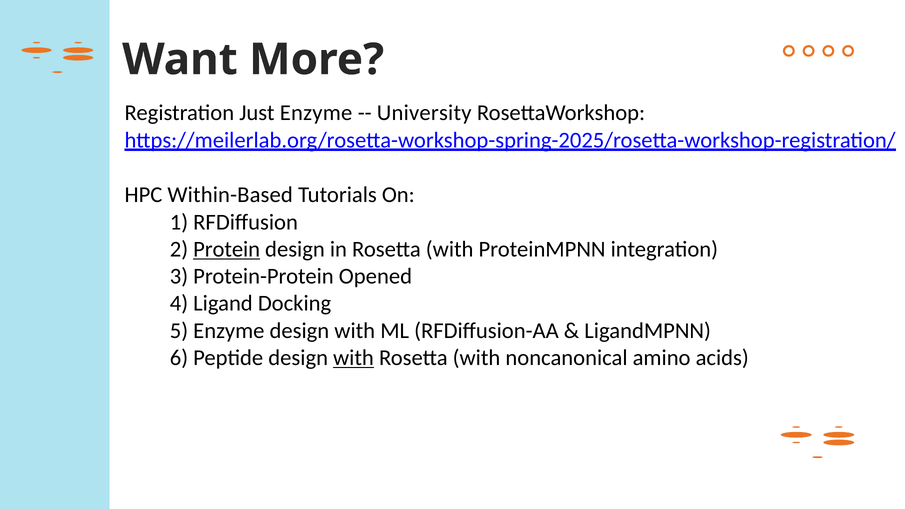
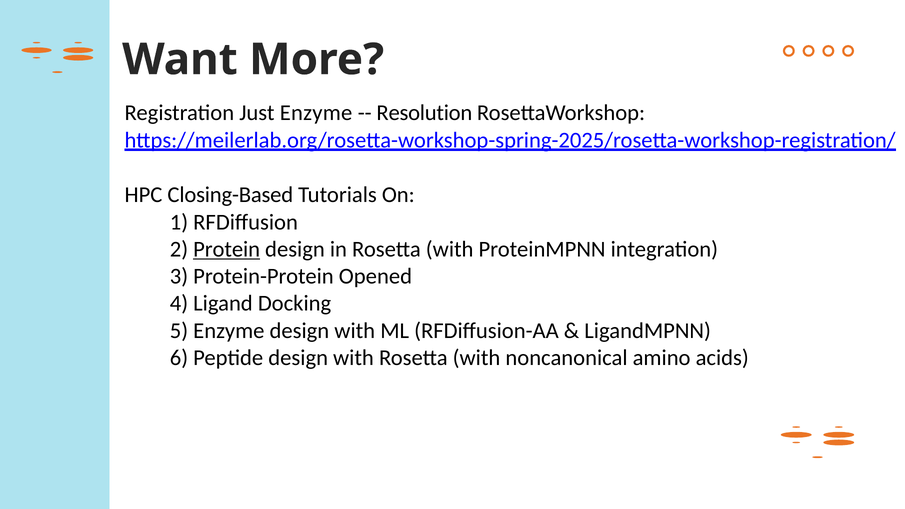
University: University -> Resolution (424, 113)
Within-Based: Within-Based -> Closing-Based (230, 195)
with underline: present -> none (353, 358)
